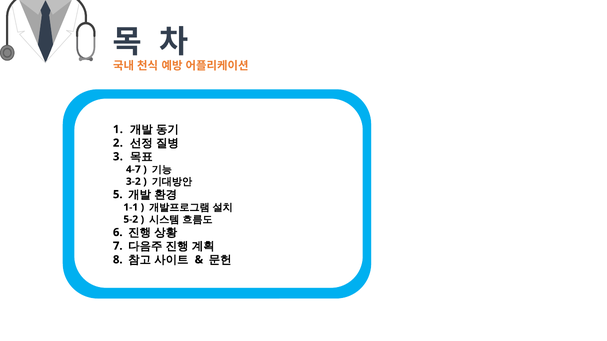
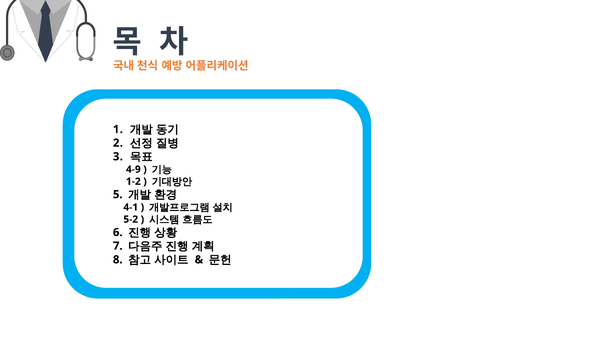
4-7: 4-7 -> 4-9 (133, 170)
3-2: 3-2 -> 1-2 (133, 182)
1-1: 1-1 -> 4-1 (131, 208)
